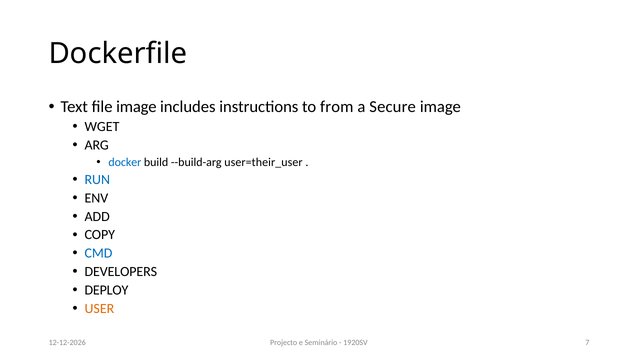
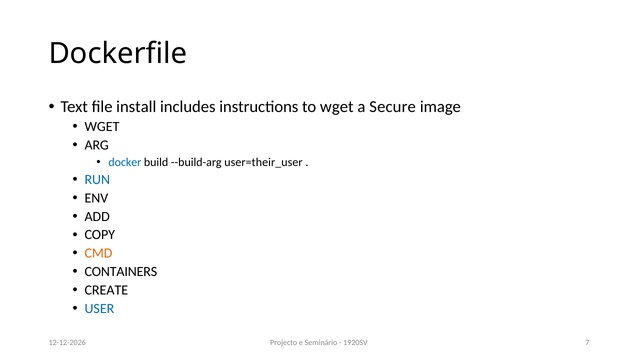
file image: image -> install (136, 107)
to from: from -> wget (337, 107)
CMD colour: blue -> orange (98, 253)
DEVELOPERS: DEVELOPERS -> CONTAINERS (121, 272)
DEPLOY: DEPLOY -> CREATE (106, 290)
USER colour: orange -> blue (99, 308)
